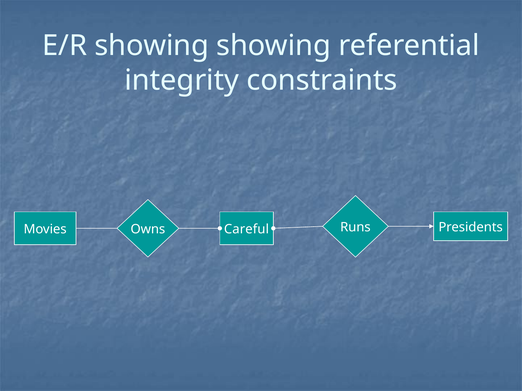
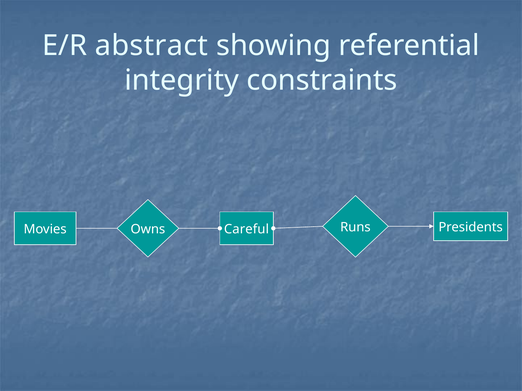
E/R showing: showing -> abstract (152, 46)
